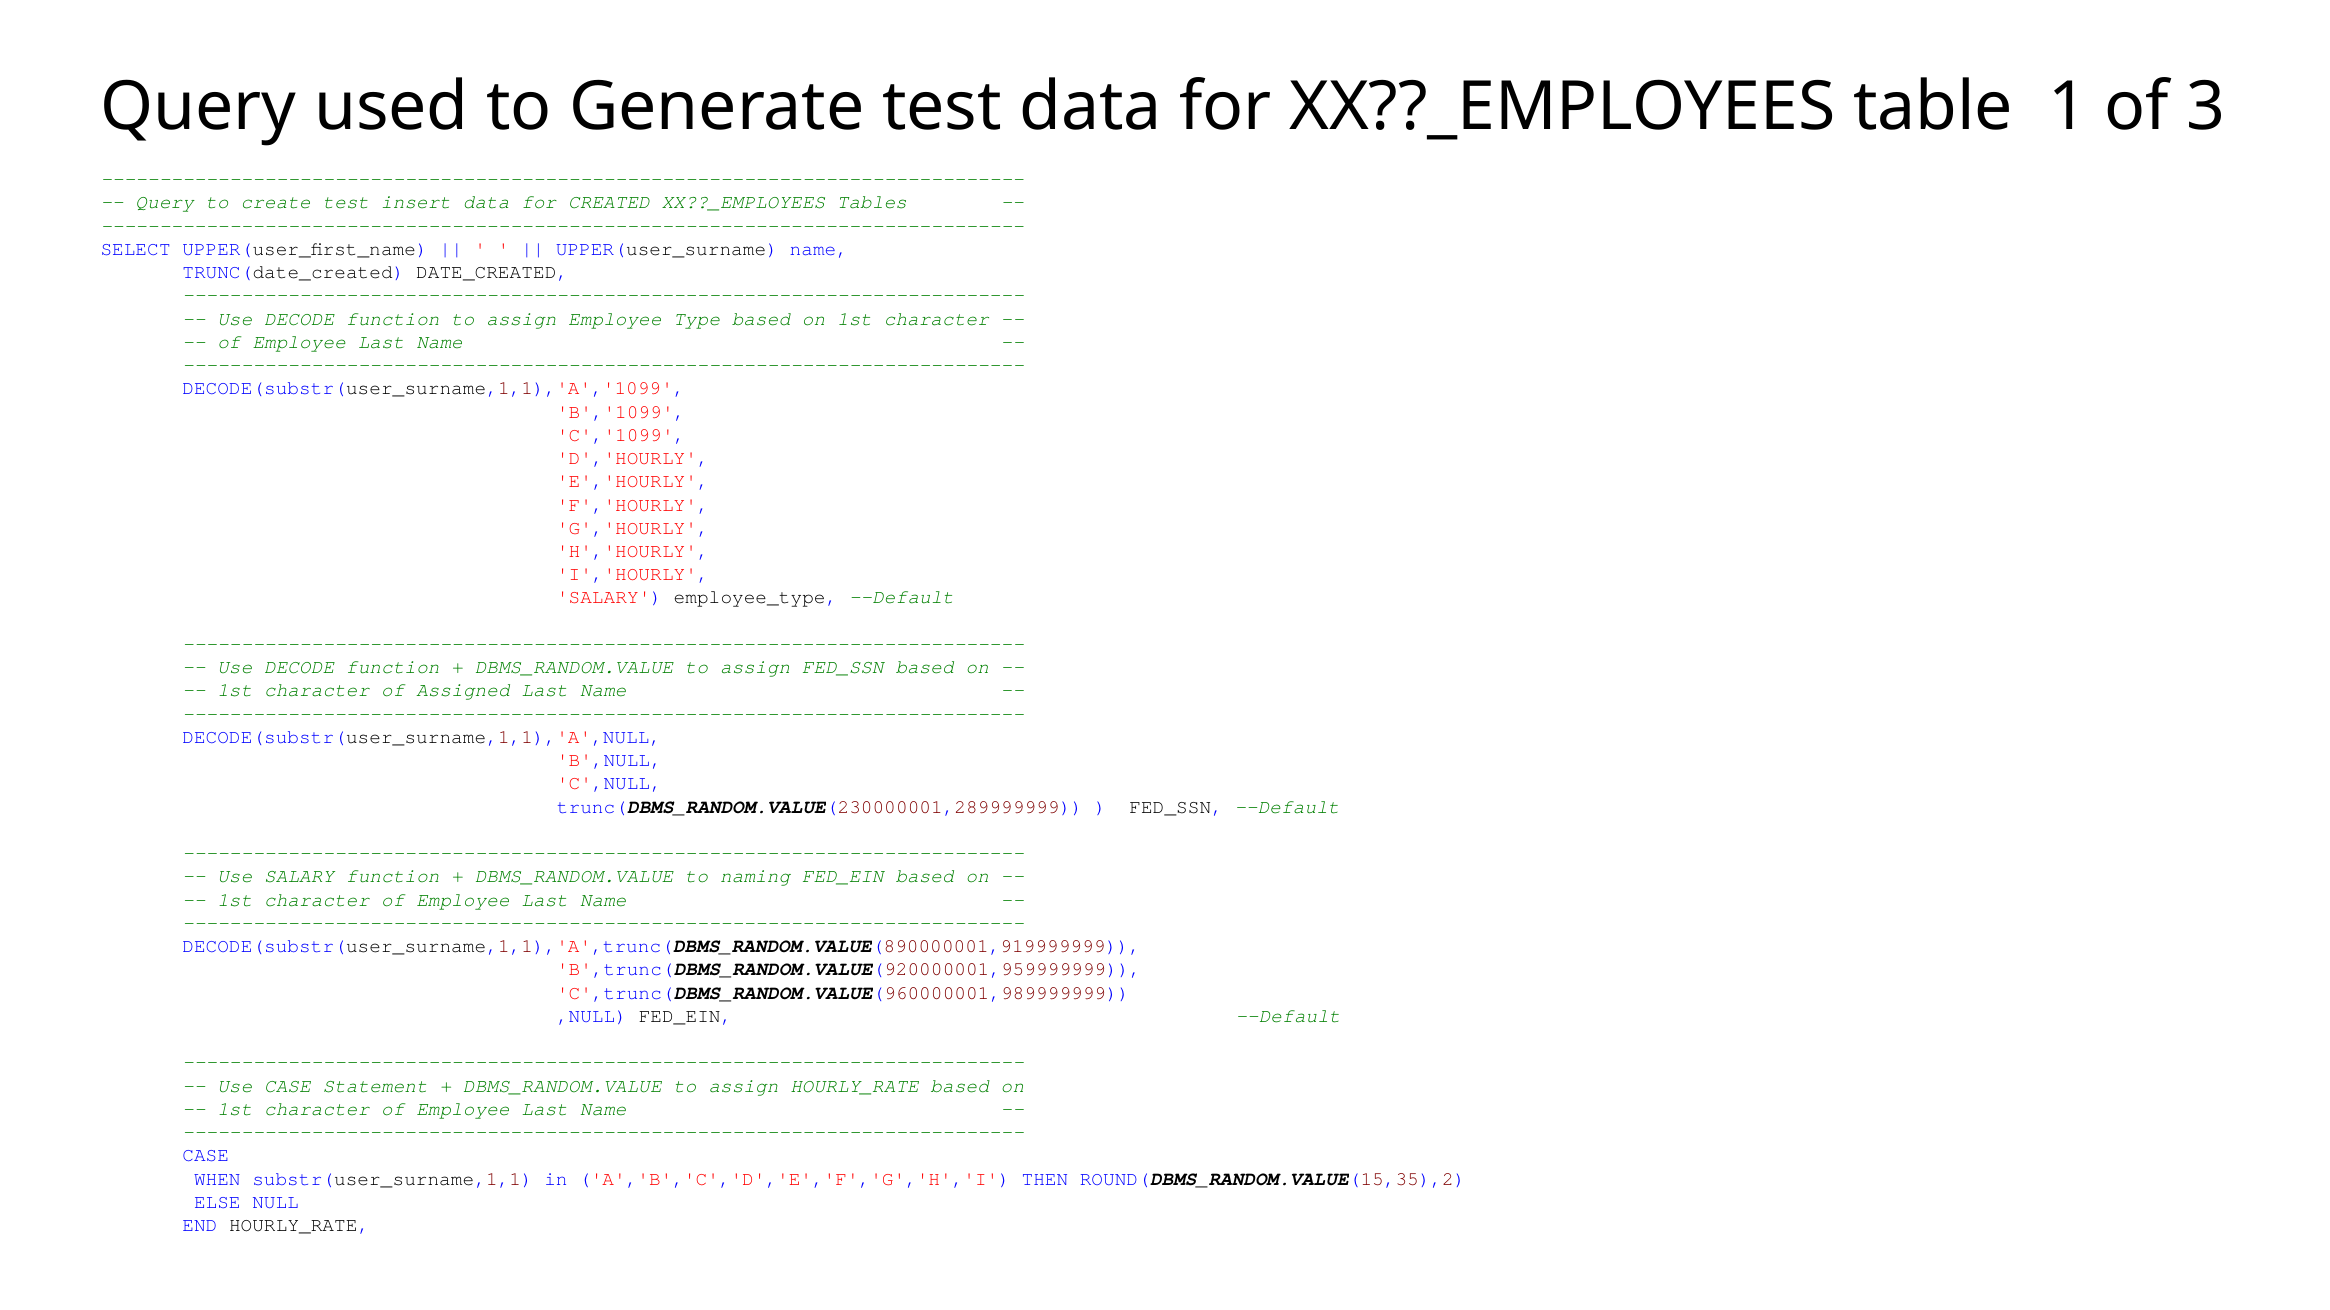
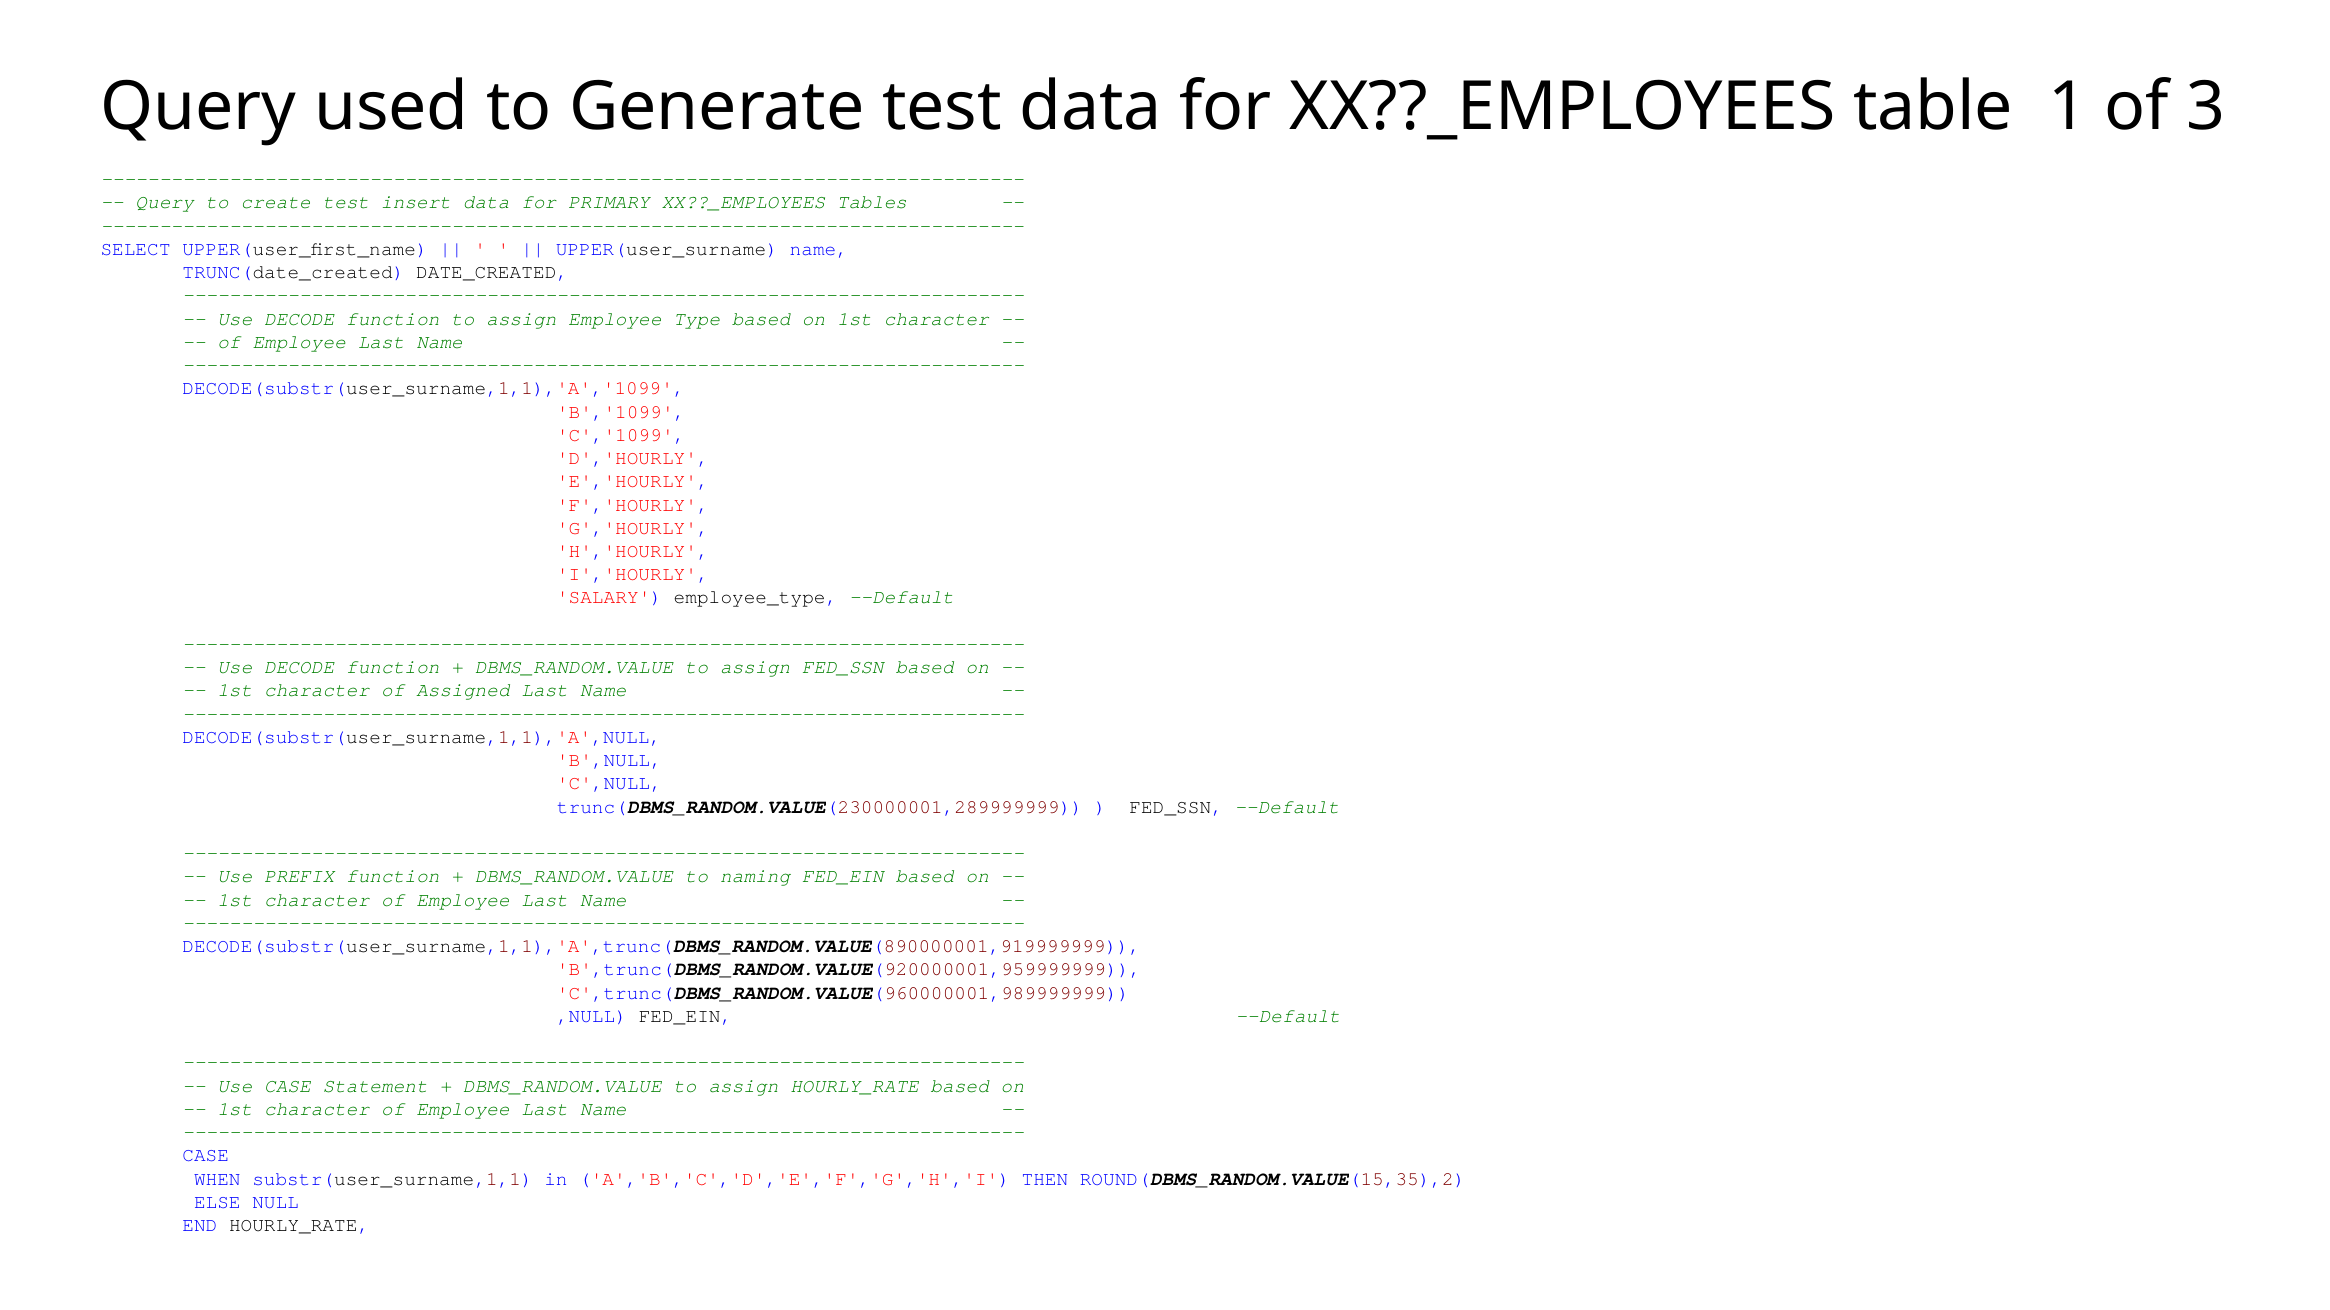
CREATED: CREATED -> PRIMARY (609, 203)
Use SALARY: SALARY -> PREFIX (299, 877)
